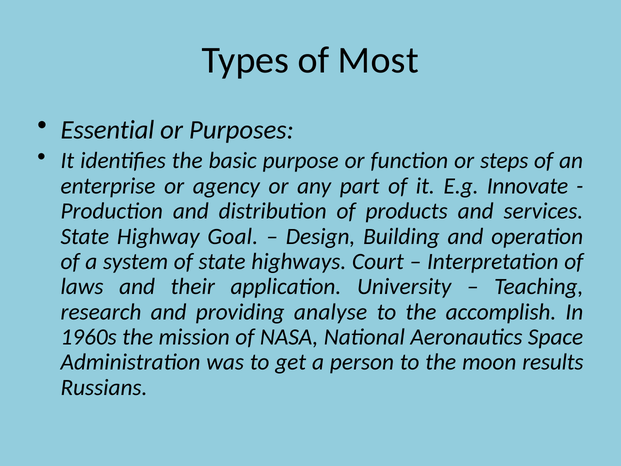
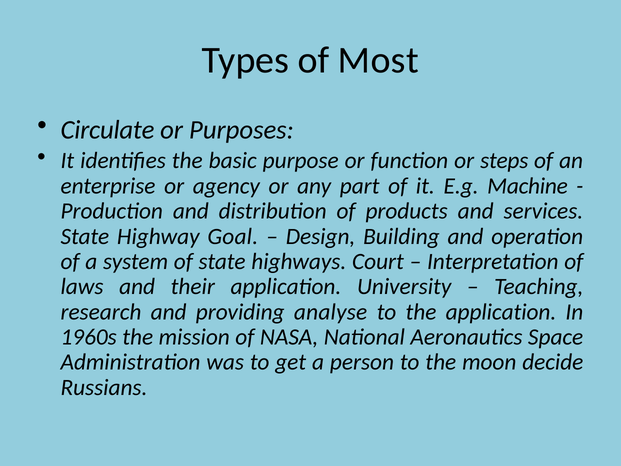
Essential: Essential -> Circulate (107, 130)
Innovate: Innovate -> Machine (528, 186)
the accomplish: accomplish -> application (501, 312)
results: results -> decide (553, 362)
